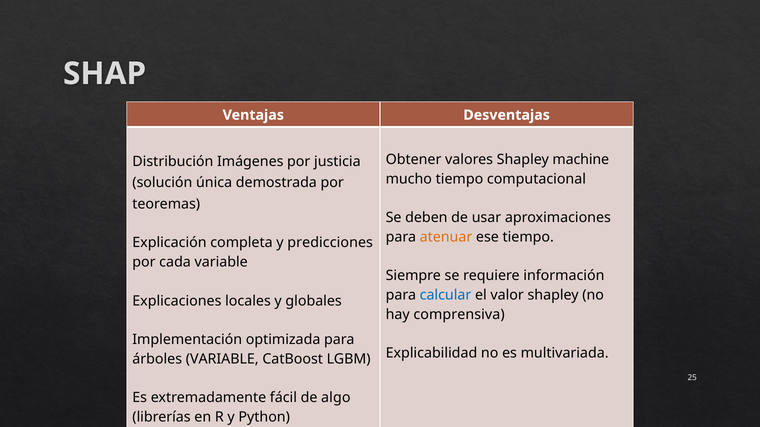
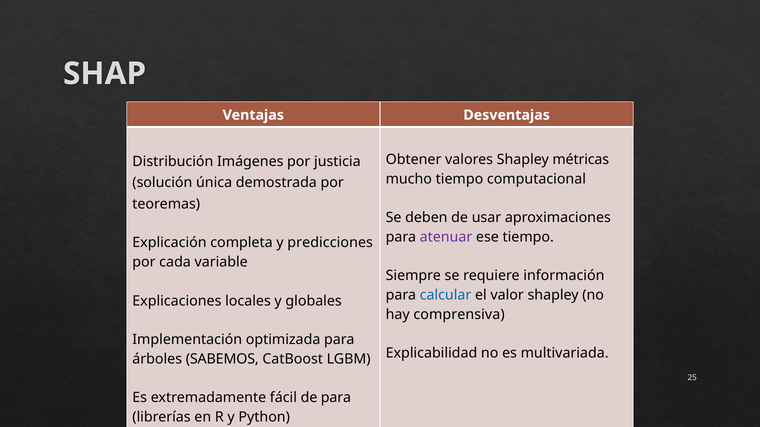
machine: machine -> métricas (581, 160)
atenuar colour: orange -> purple (446, 237)
árboles VARIABLE: VARIABLE -> SABEMOS (222, 359)
de algo: algo -> para (336, 398)
